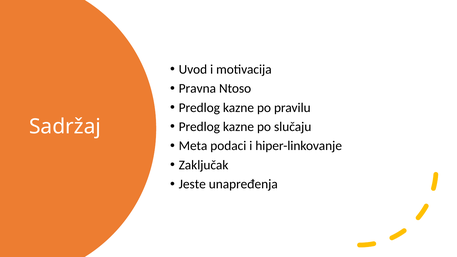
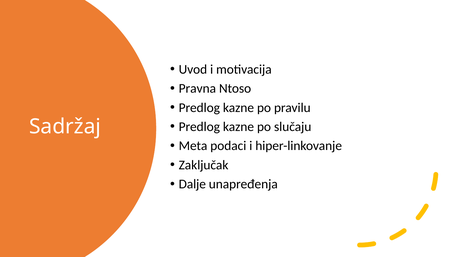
Jeste: Jeste -> Dalje (192, 184)
